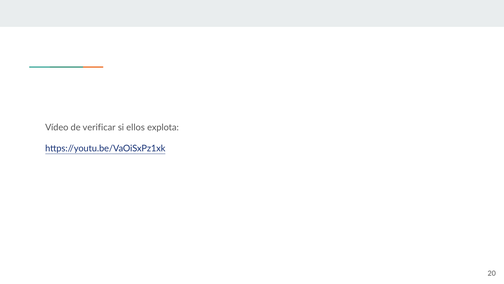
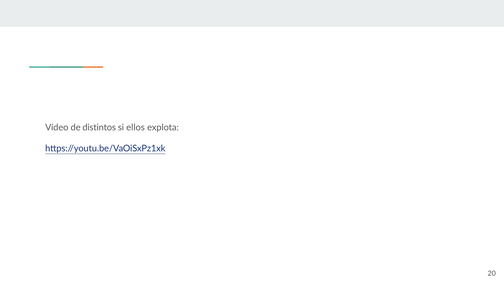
verificar: verificar -> distintos (99, 127)
